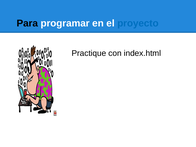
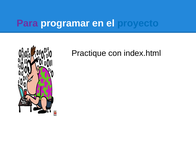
Para colour: black -> purple (27, 23)
